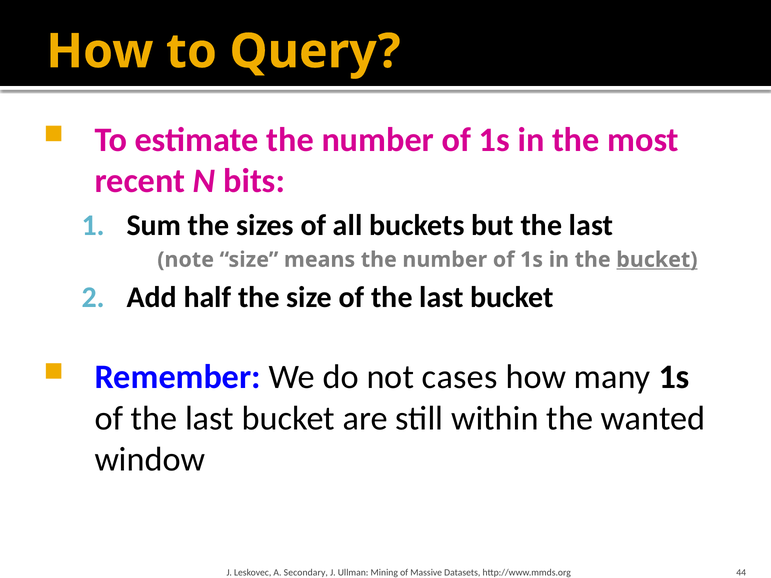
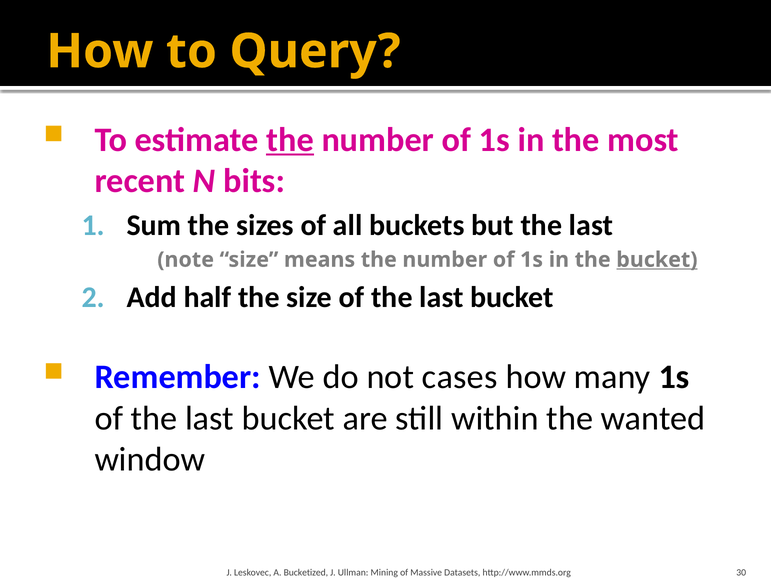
the underline: none -> present (290, 140)
Secondary: Secondary -> Bucketized (306, 573)
44: 44 -> 30 (741, 573)
